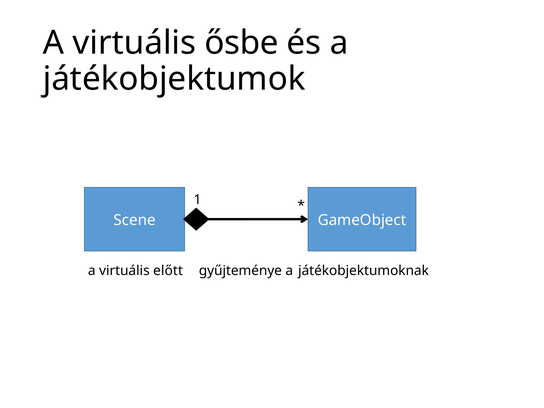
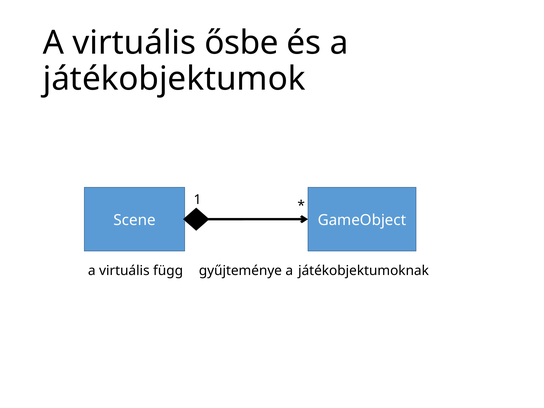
előtt: előtt -> függ (168, 271)
